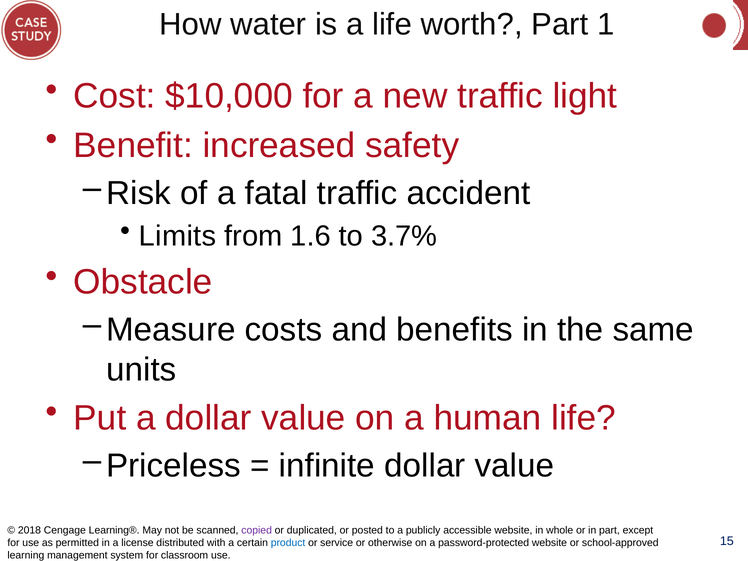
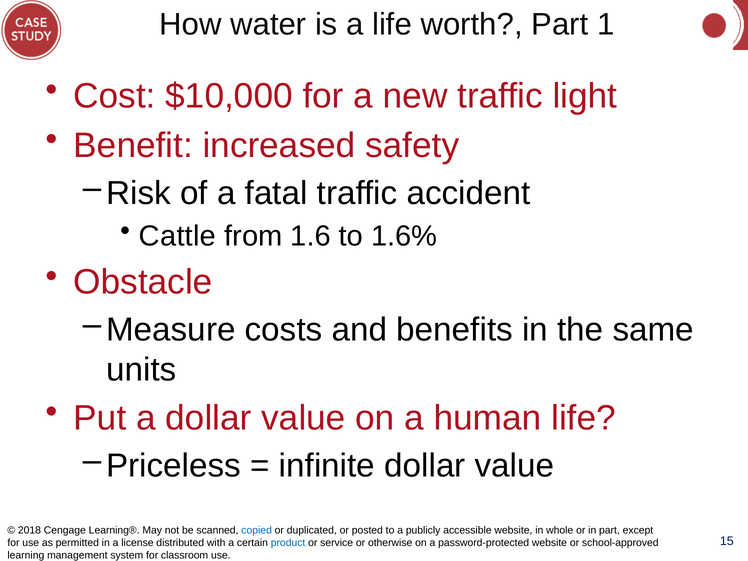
Limits: Limits -> Cattle (178, 236)
3.7%: 3.7% -> 1.6% (404, 236)
copied colour: purple -> blue (257, 531)
